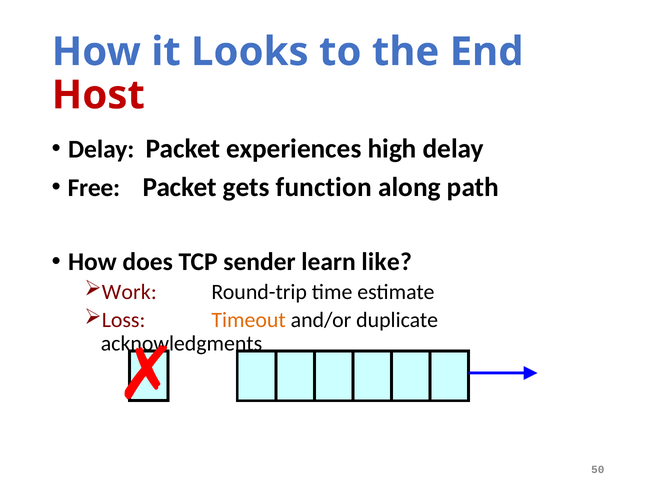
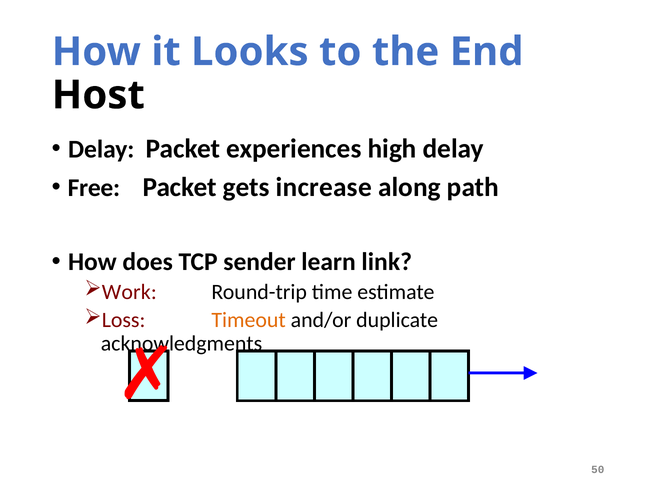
Host colour: red -> black (98, 95)
function: function -> increase (324, 187)
like: like -> link (387, 262)
